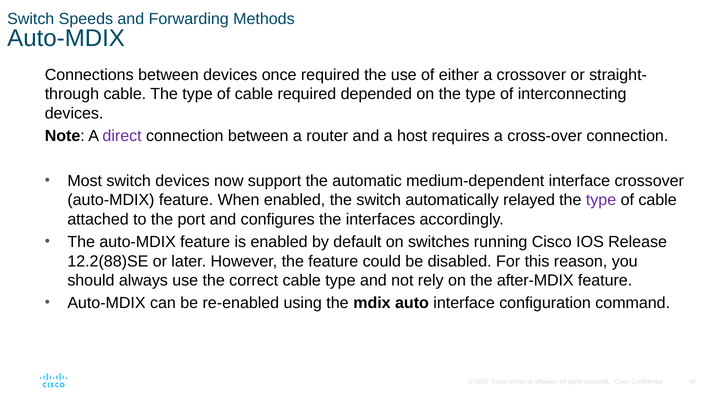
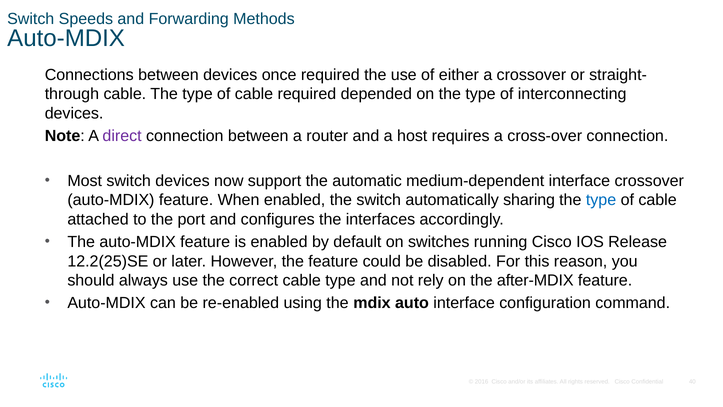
relayed: relayed -> sharing (529, 200)
type colour: purple -> blue (601, 200)
12.2(88)SE: 12.2(88)SE -> 12.2(25)SE (108, 261)
